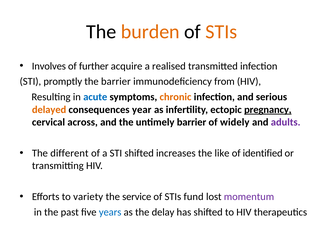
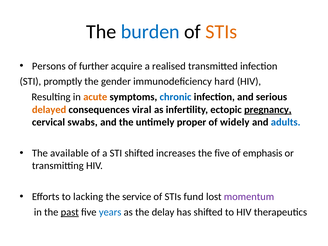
burden colour: orange -> blue (150, 32)
Involves: Involves -> Persons (49, 66)
the barrier: barrier -> gender (116, 82)
from: from -> hard (224, 82)
acute colour: blue -> orange (95, 97)
chronic colour: orange -> blue (176, 97)
year: year -> viral (142, 110)
across: across -> swabs (83, 122)
untimely barrier: barrier -> proper (192, 122)
adults colour: purple -> blue (286, 122)
different: different -> available (69, 153)
the like: like -> five (222, 153)
identified: identified -> emphasis (263, 153)
variety: variety -> lacking (88, 197)
past underline: none -> present (70, 212)
